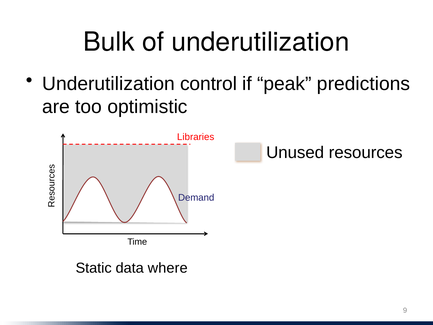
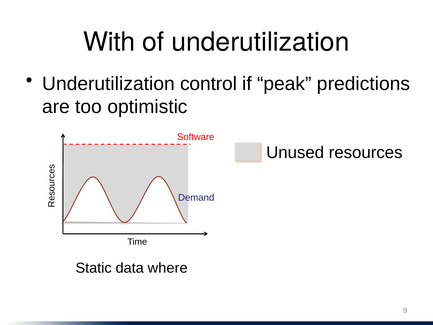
Bulk: Bulk -> With (109, 42)
Libraries: Libraries -> Software (196, 137)
